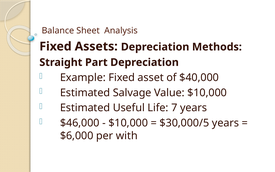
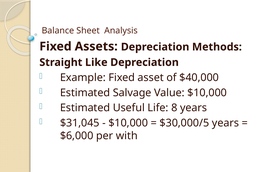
Part: Part -> Like (96, 62)
7: 7 -> 8 (174, 108)
$46,000: $46,000 -> $31,045 (80, 123)
